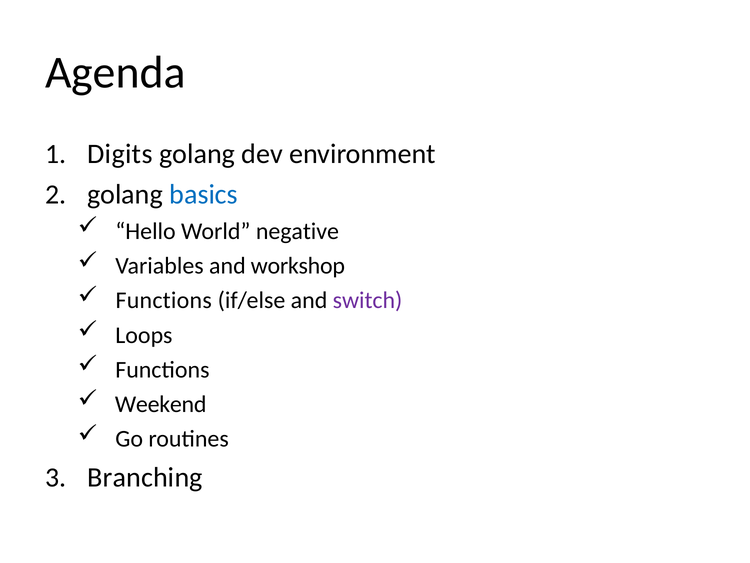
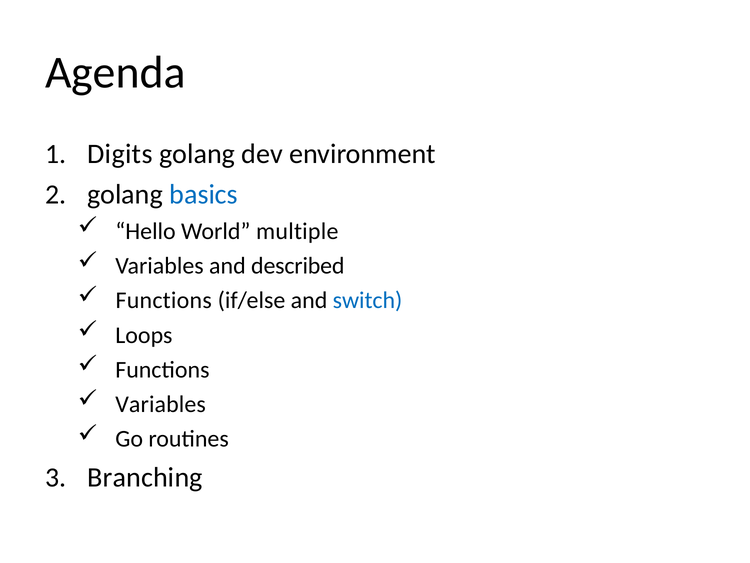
negative: negative -> multiple (297, 231)
workshop: workshop -> described (298, 266)
switch colour: purple -> blue (368, 300)
Weekend: Weekend -> Variables (161, 404)
